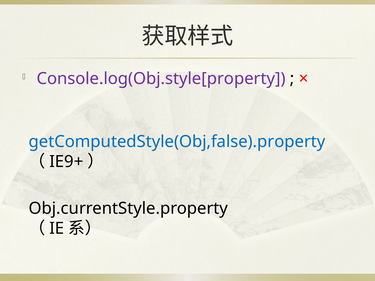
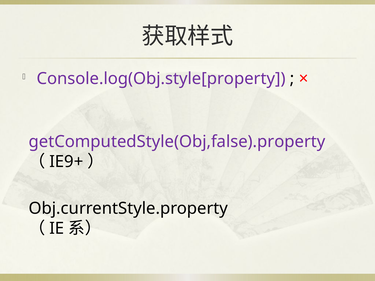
getComputedStyle(Obj,false).property colour: blue -> purple (177, 142)
